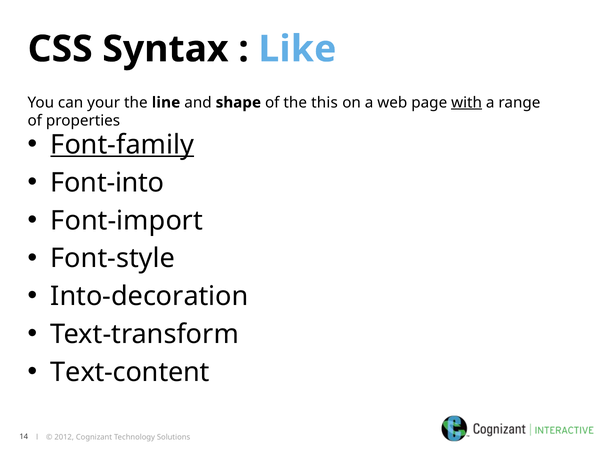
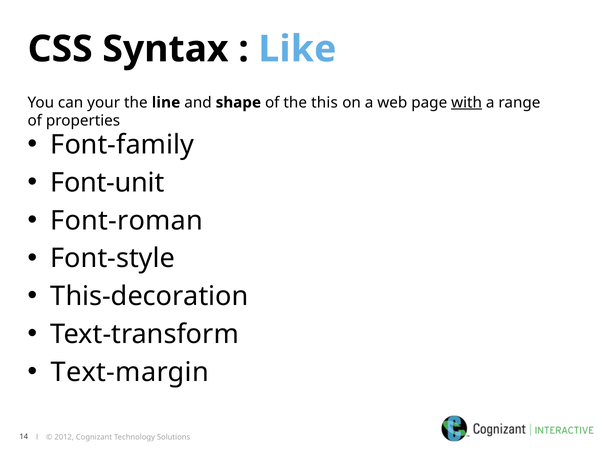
Font-family underline: present -> none (122, 145)
Font-into: Font-into -> Font-unit (107, 183)
Font-import: Font-import -> Font-roman (127, 221)
Into-decoration: Into-decoration -> This-decoration (149, 297)
Text-content: Text-content -> Text-margin (130, 373)
